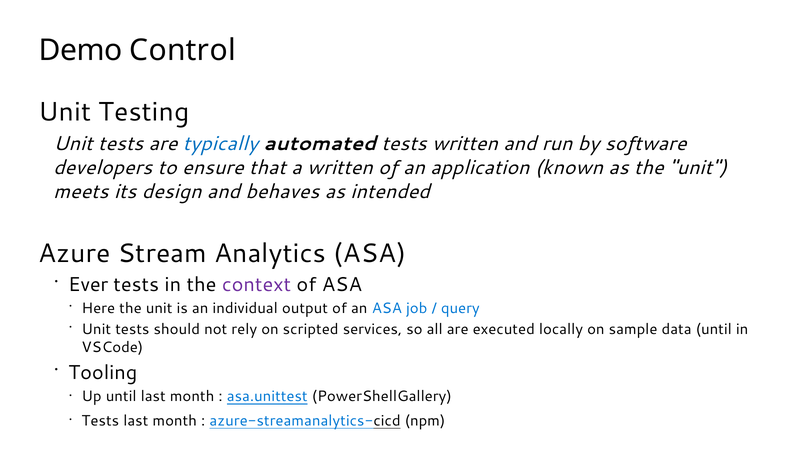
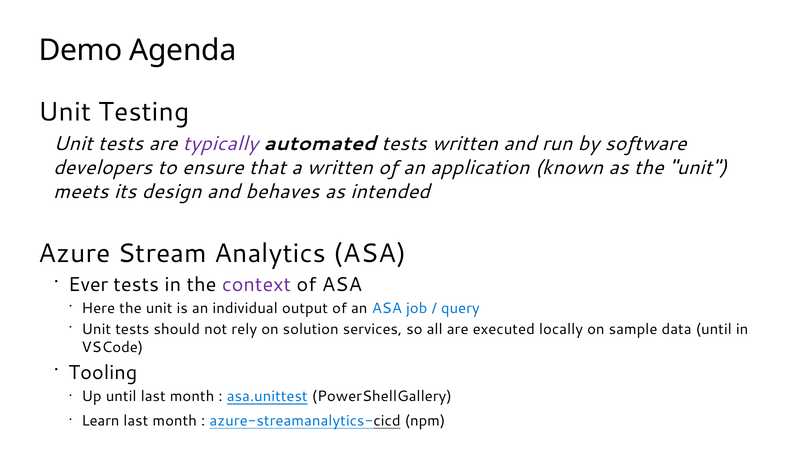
Control: Control -> Agenda (183, 50)
typically colour: blue -> purple (220, 144)
scripted: scripted -> solution (311, 330)
Tests: Tests -> Learn (100, 421)
